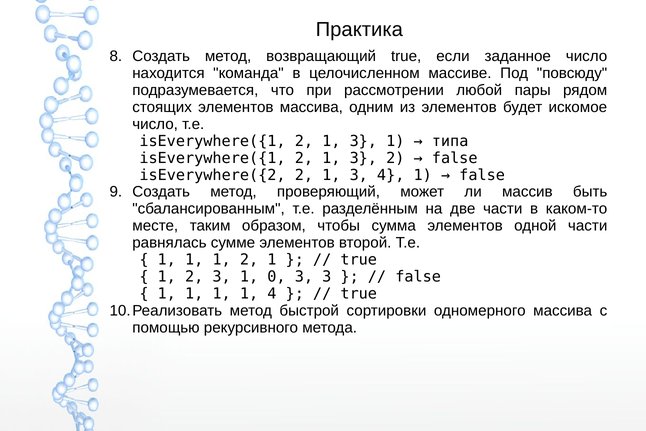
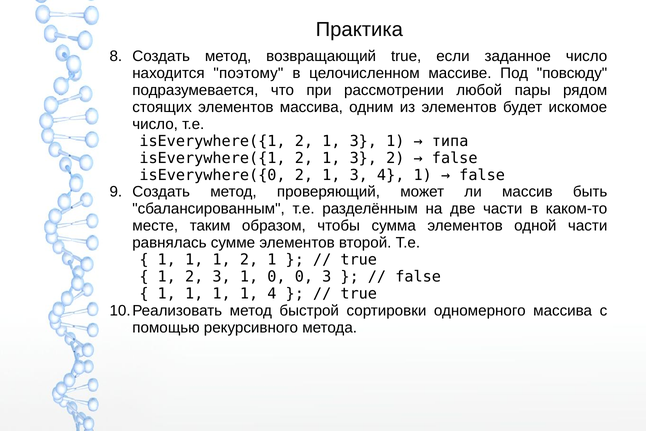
команда: команда -> поэтому (248, 73)
isEverywhere({2: isEverywhere({2 -> isEverywhere({0 (212, 175)
0 3: 3 -> 0 (304, 277)
